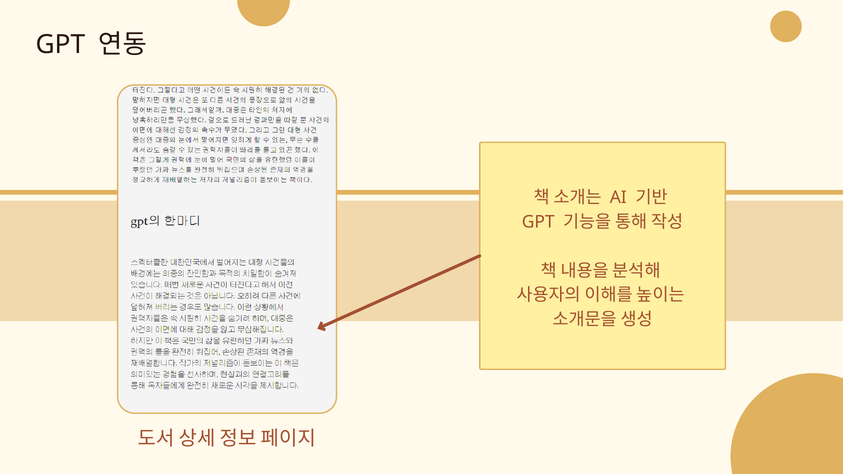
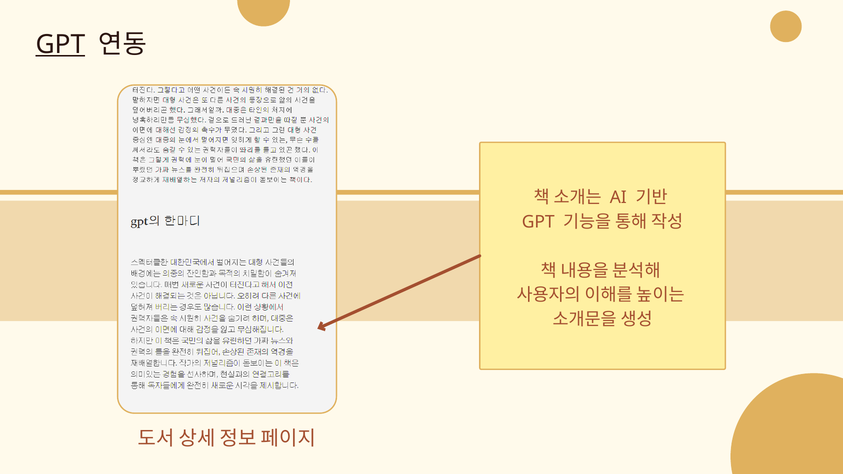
GPT underline: none -> present (60, 44)
